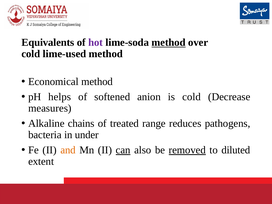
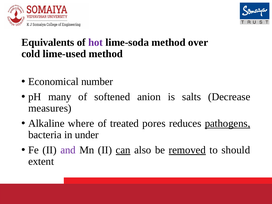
method underline: present -> none (169, 43)
Economical method: method -> number (97, 82)
helps: helps -> many (60, 97)
is cold: cold -> salts (192, 97)
chains: chains -> where (81, 123)
range: range -> pores (154, 123)
pathogens underline: none -> present (228, 123)
and colour: orange -> purple (68, 150)
diluted: diluted -> should (236, 150)
